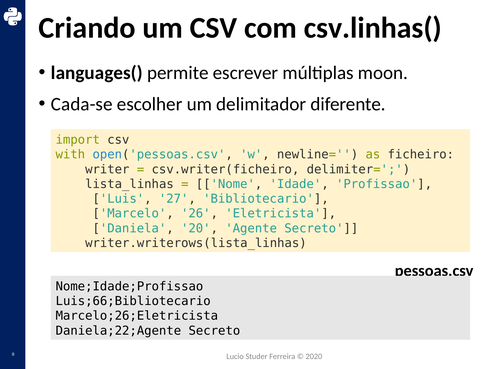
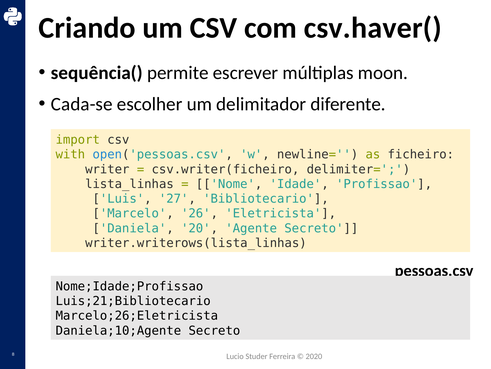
csv.linhas(: csv.linhas( -> csv.haver( (373, 28)
languages(: languages( -> sequência( (97, 73)
Luis;66;Bibliotecario: Luis;66;Bibliotecario -> Luis;21;Bibliotecario (133, 301)
Daniela;22;Agente: Daniela;22;Agente -> Daniela;10;Agente (118, 330)
